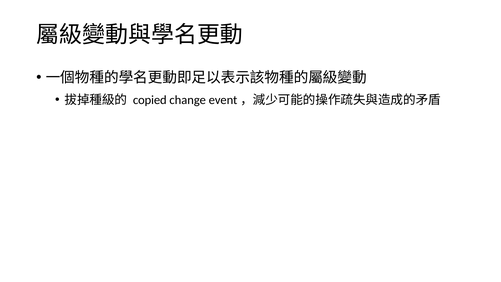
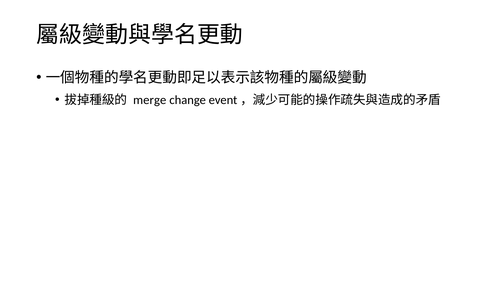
copied: copied -> merge (150, 100)
